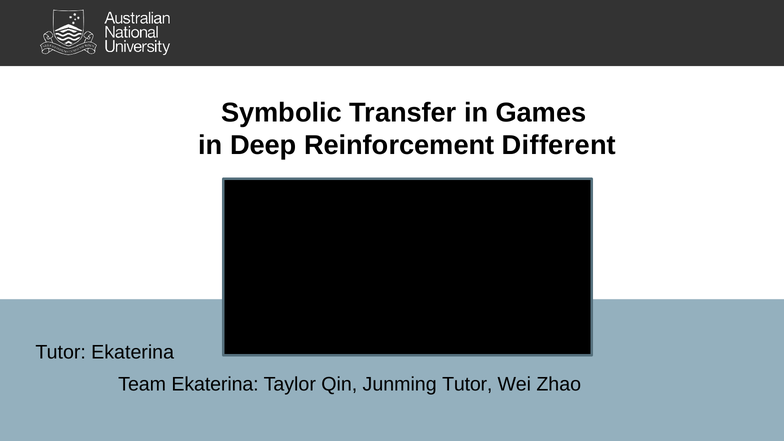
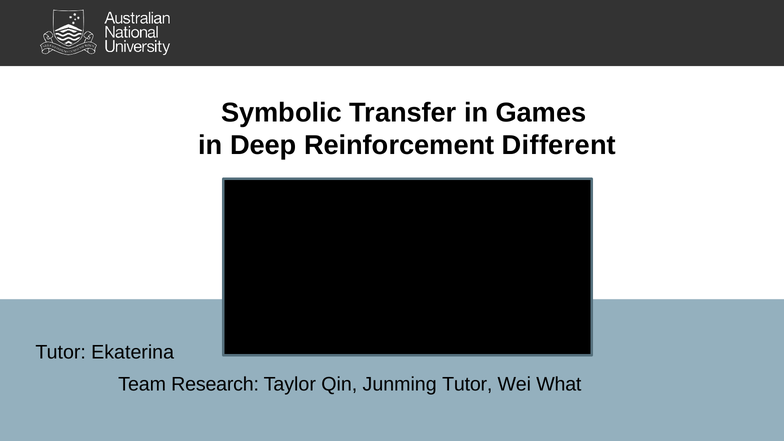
Team Ekaterina: Ekaterina -> Research (215, 384)
Zhao: Zhao -> What (559, 384)
